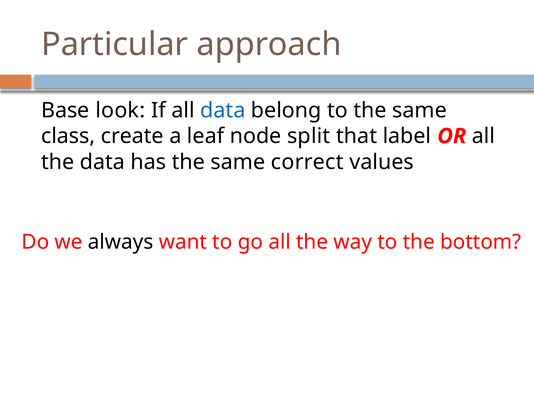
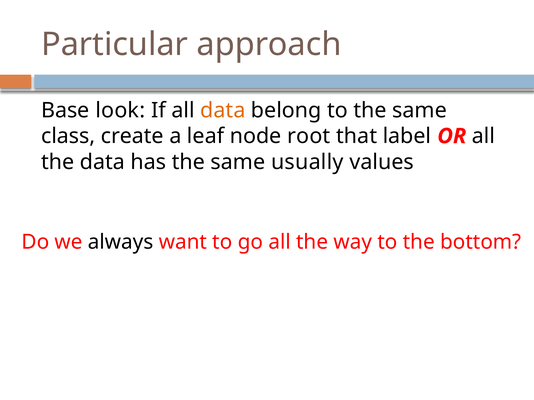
data colour: blue -> orange (223, 110)
split: split -> root (309, 136)
correct: correct -> usually (307, 162)
